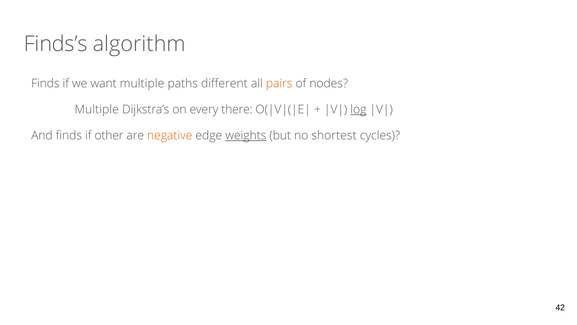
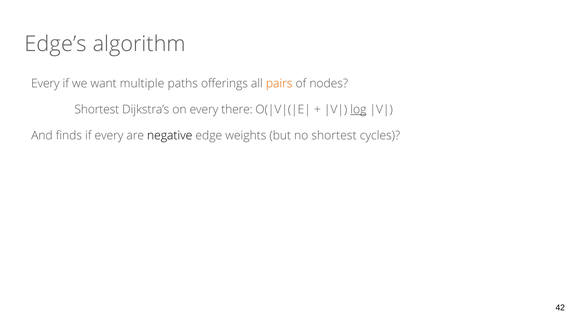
Finds’s: Finds’s -> Edge’s (56, 44)
Finds: Finds -> Every (45, 83)
different: different -> offerings (224, 83)
Multiple: Multiple -> Shortest (97, 109)
if other: other -> every (109, 135)
negative colour: orange -> black (170, 135)
weights underline: present -> none (246, 135)
